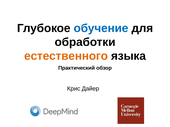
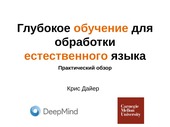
обучение colour: blue -> orange (101, 28)
